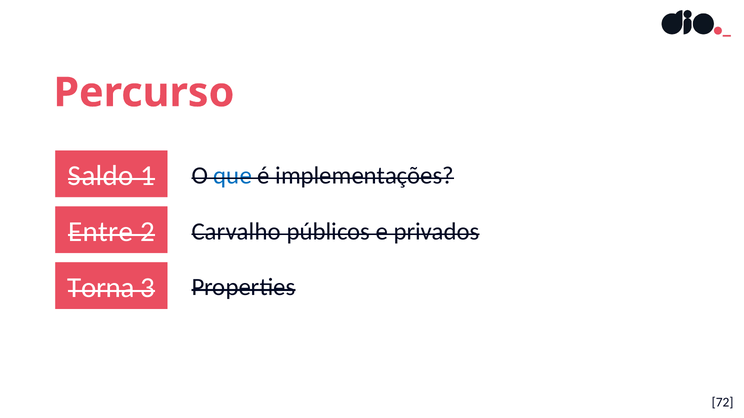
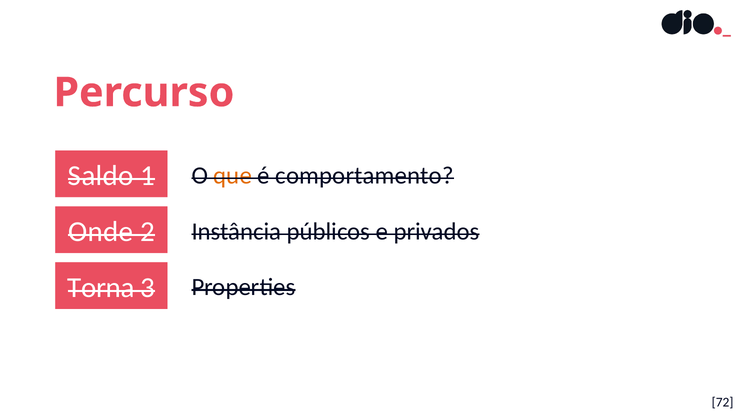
que colour: blue -> orange (233, 176)
implementações: implementações -> comportamento (365, 176)
Entre: Entre -> Onde (101, 232)
Carvalho: Carvalho -> Instância (236, 232)
